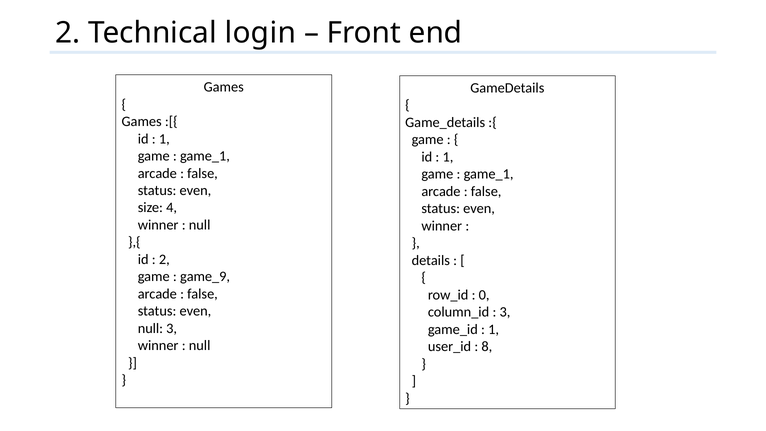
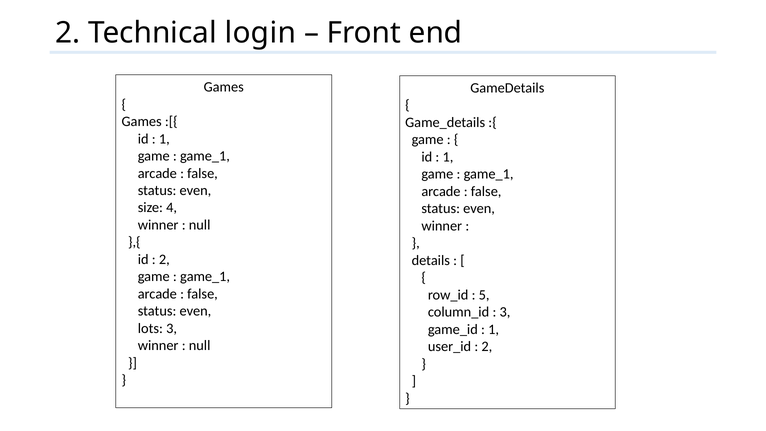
game_9: game_9 -> game_1 (205, 277)
0: 0 -> 5 (484, 295)
null: null -> lots (150, 328)
8: 8 -> 2 (487, 346)
